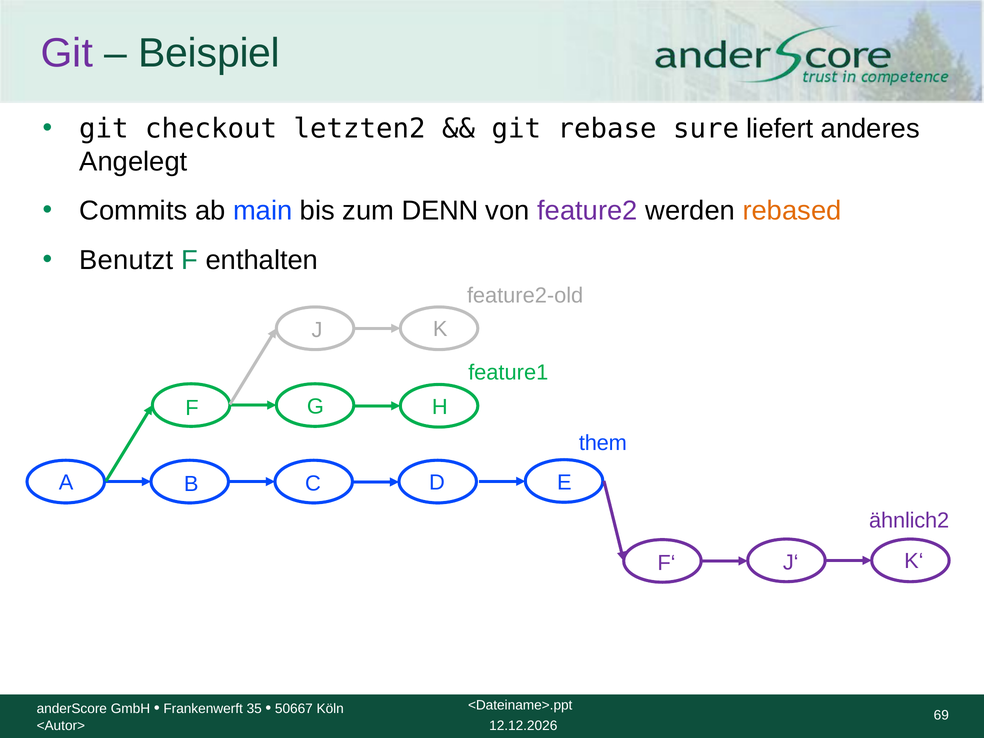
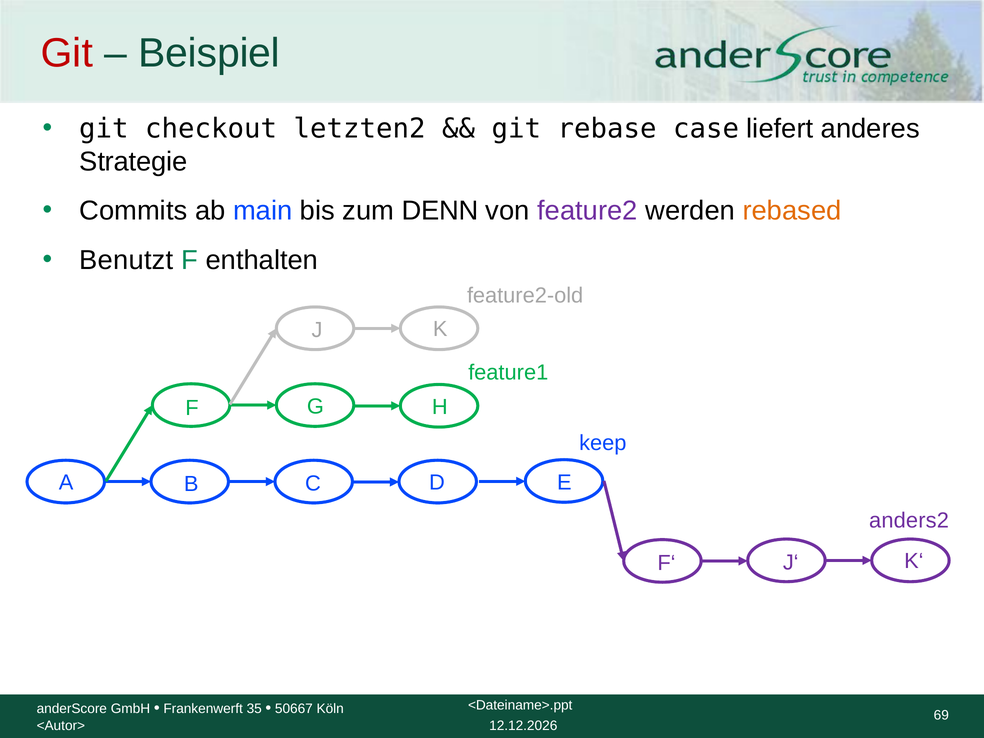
Git colour: purple -> red (67, 53)
sure: sure -> case (706, 129)
Angelegt: Angelegt -> Strategie (133, 162)
them: them -> keep (603, 443)
ähnlich2: ähnlich2 -> anders2 (909, 520)
